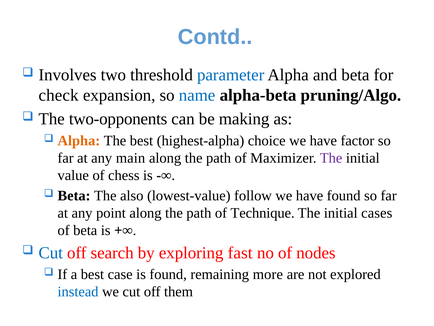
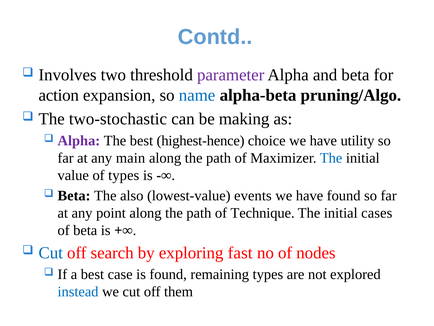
parameter colour: blue -> purple (231, 75)
check: check -> action (59, 95)
two-opponents: two-opponents -> two-stochastic (118, 119)
Alpha colour: orange -> purple (79, 140)
highest-alpha: highest-alpha -> highest-hence (201, 140)
factor: factor -> utility (358, 140)
The colour: purple -> blue (331, 158)
of chess: chess -> types (124, 175)
follow: follow -> events (253, 195)
remaining more: more -> types (268, 274)
